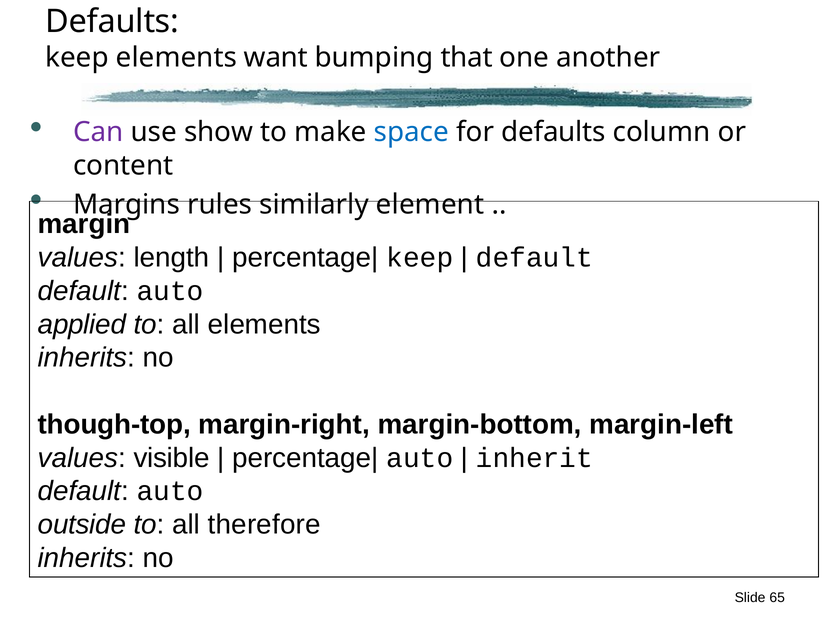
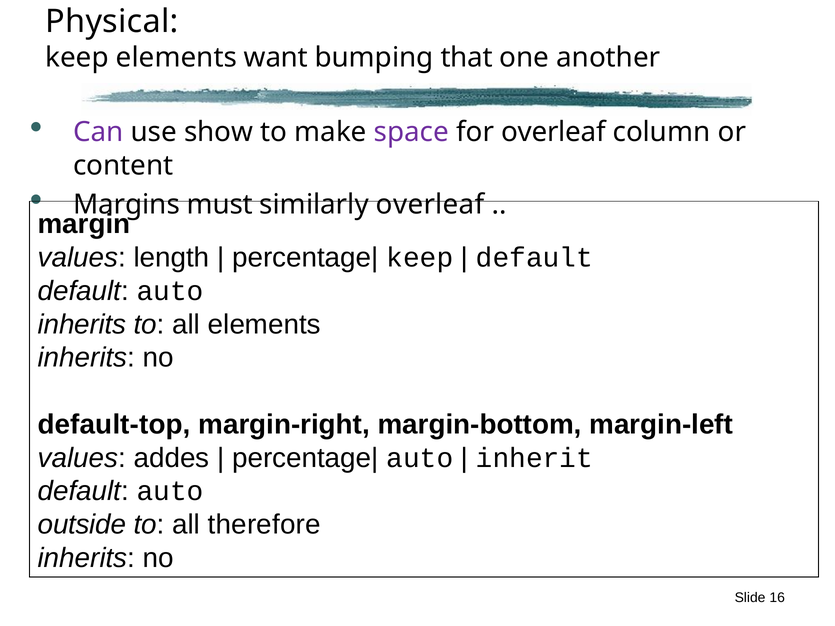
Defaults: Defaults -> Physical (112, 22)
space colour: blue -> purple (411, 132)
for defaults: defaults -> overleaf (553, 132)
rules: rules -> must (220, 204)
similarly element: element -> overleaf (430, 204)
applied: applied -> inherits (82, 324)
though-top: though-top -> default-top (114, 425)
visible: visible -> addes (172, 458)
65: 65 -> 16 (777, 598)
